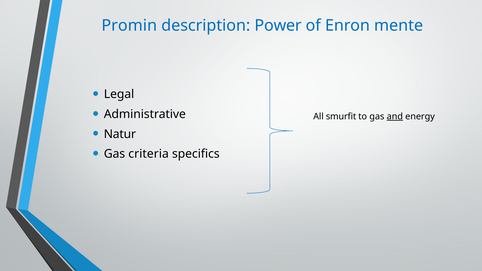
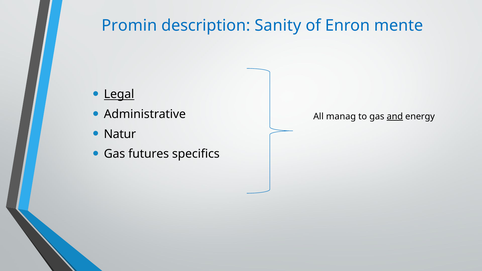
Power: Power -> Sanity (278, 25)
Legal underline: none -> present (119, 94)
smurfit: smurfit -> manag (341, 117)
criteria: criteria -> futures (149, 154)
